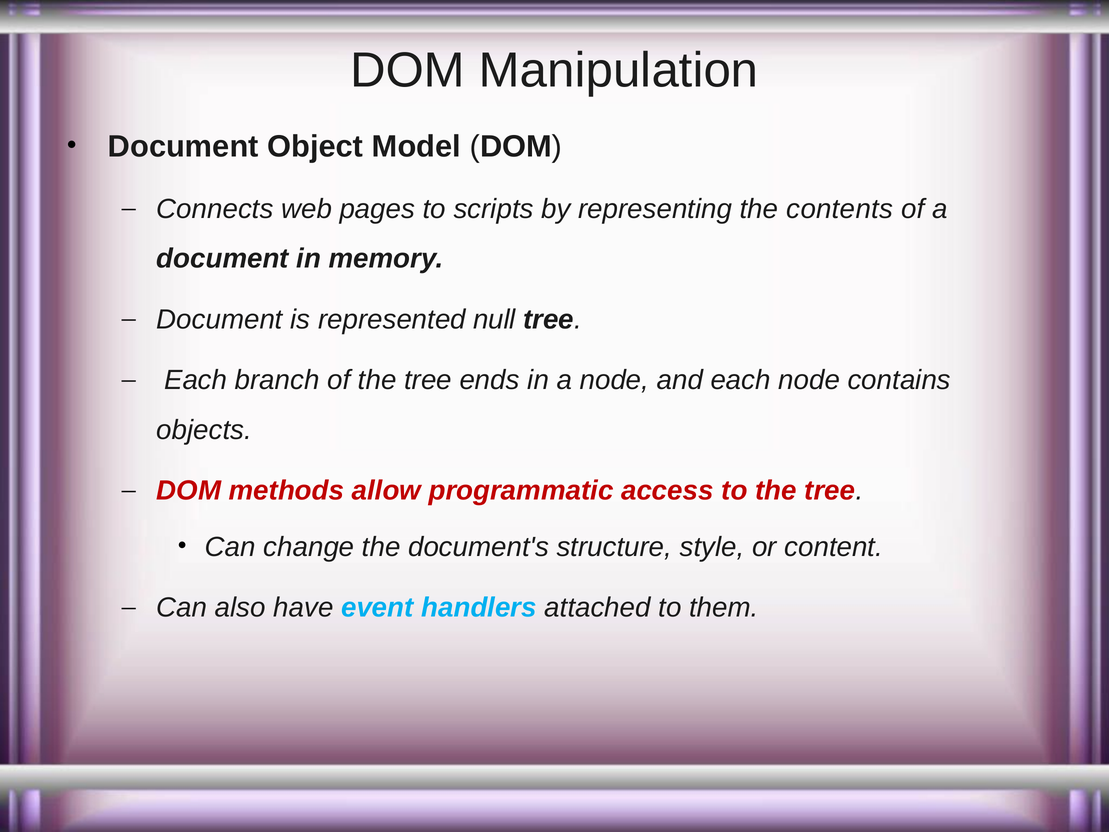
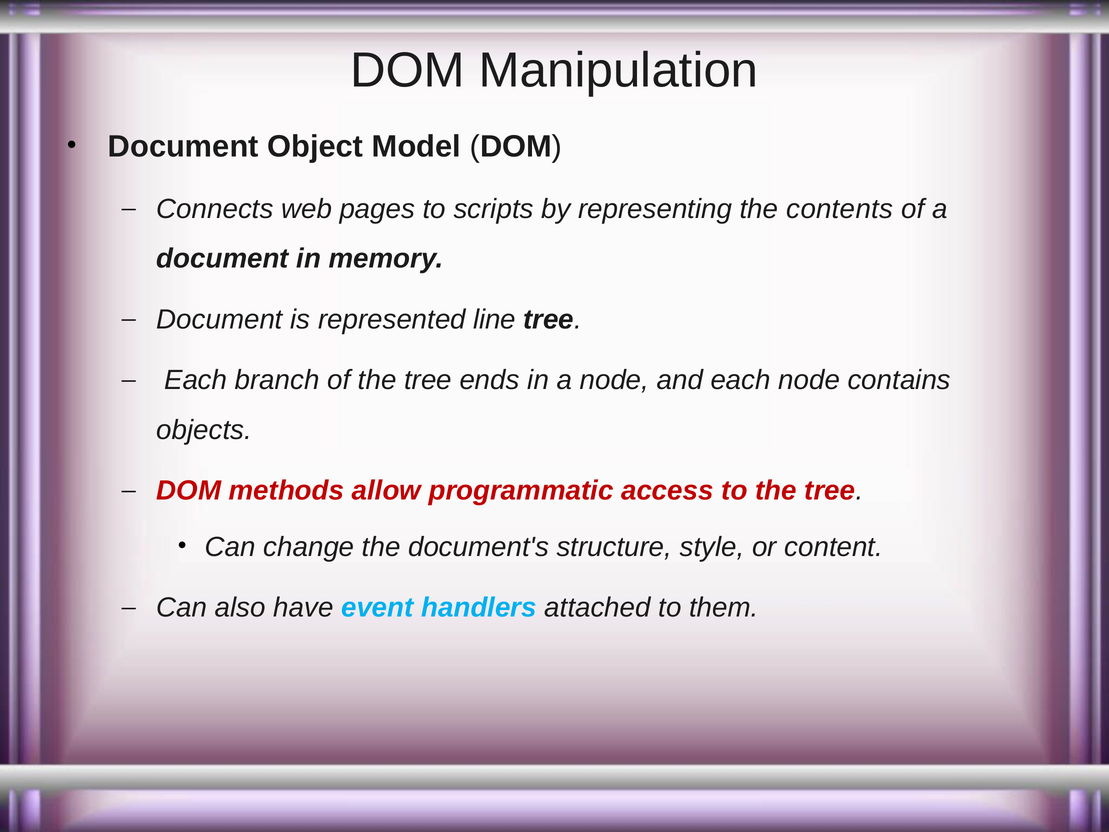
null: null -> line (494, 319)
